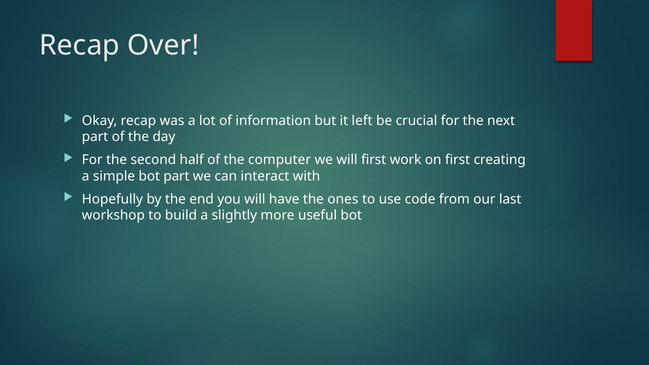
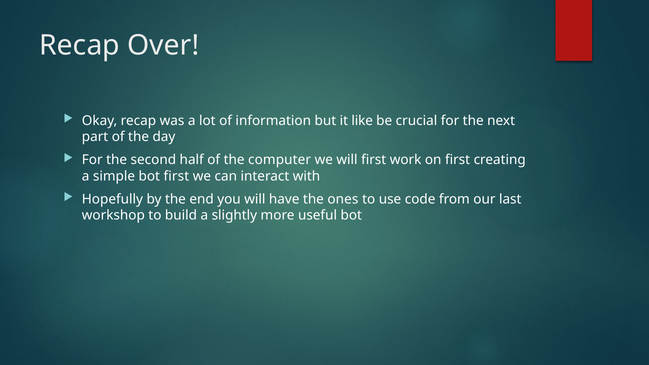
left: left -> like (362, 121)
bot part: part -> first (176, 176)
